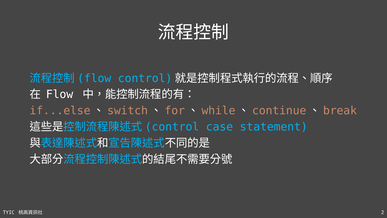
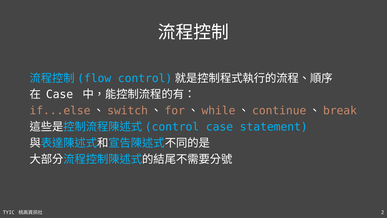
Flow: Flow -> Case (60, 94)
